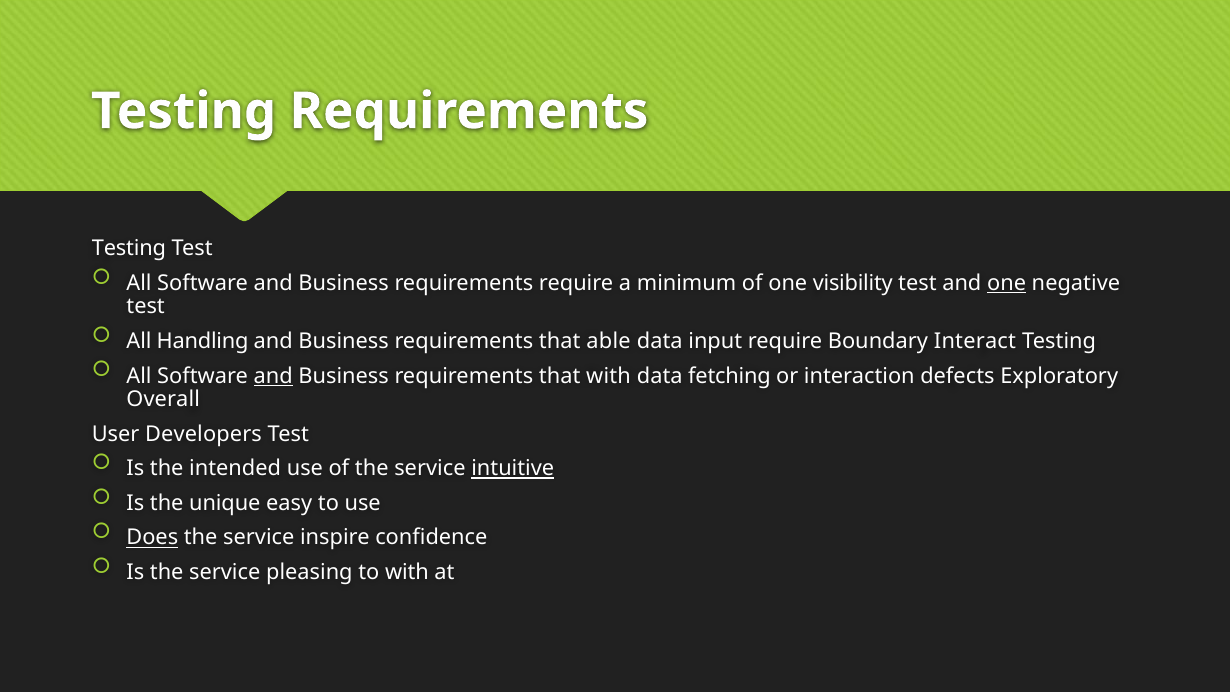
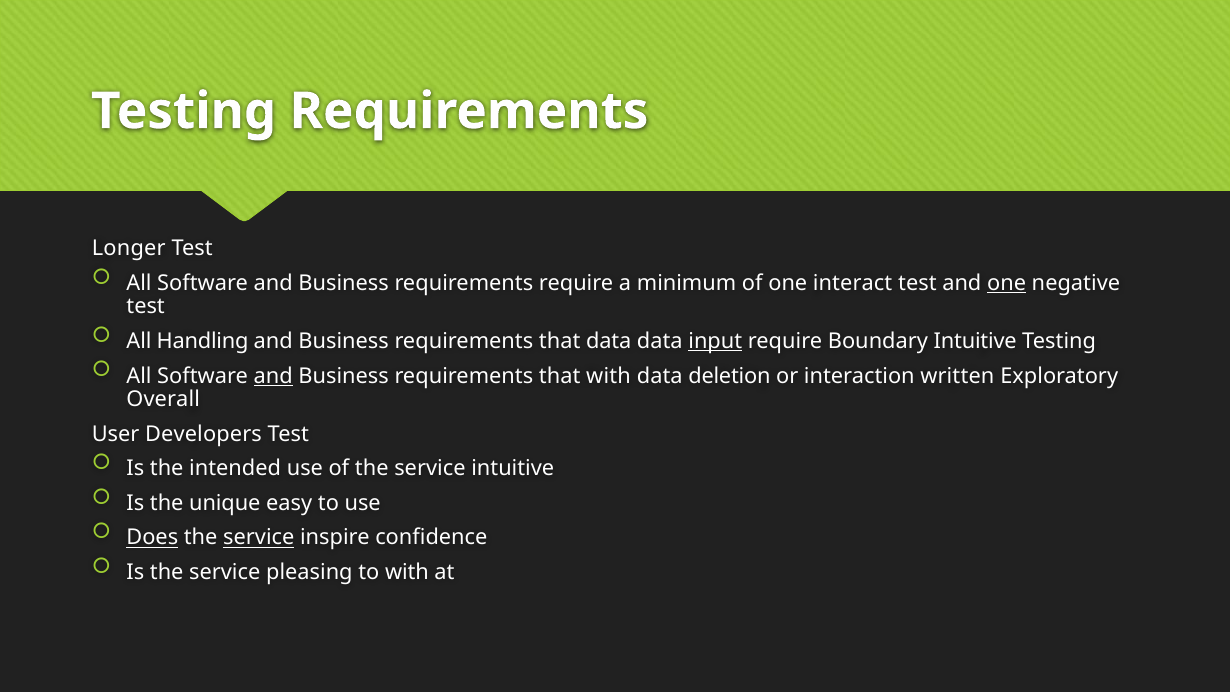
Testing: Testing -> Longer (129, 249)
visibility: visibility -> interact (853, 283)
that able: able -> data (609, 341)
input underline: none -> present (715, 341)
Boundary Interact: Interact -> Intuitive (975, 341)
fetching: fetching -> deletion (729, 376)
defects: defects -> written (957, 376)
intuitive underline: present -> none (513, 469)
service underline: none -> present (259, 538)
